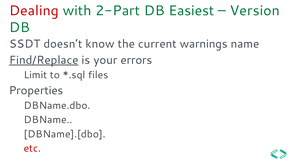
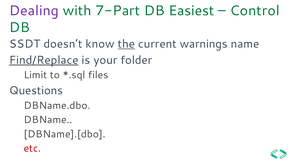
Dealing colour: red -> purple (34, 11)
2-Part: 2-Part -> 7-Part (118, 11)
Version: Version -> Control (255, 11)
the underline: none -> present (126, 44)
errors: errors -> folder (136, 60)
Properties: Properties -> Questions (36, 91)
